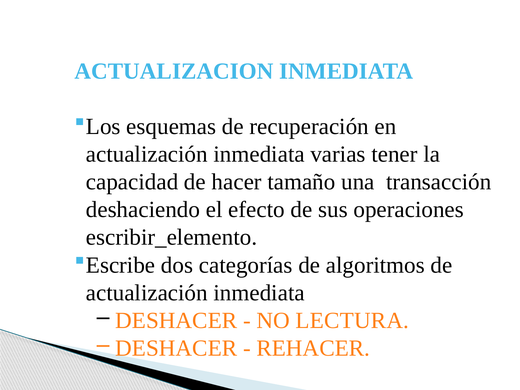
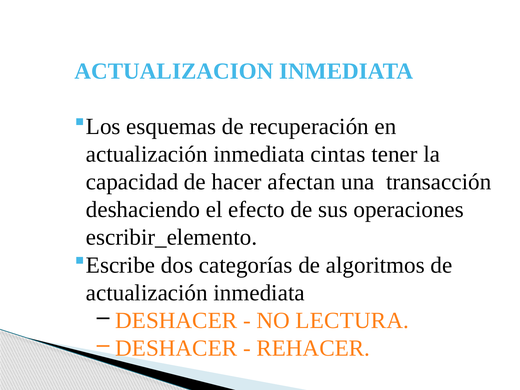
varias: varias -> cintas (338, 154)
tamaño: tamaño -> afectan (301, 182)
